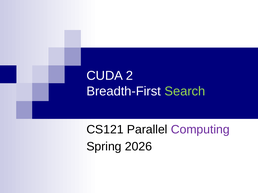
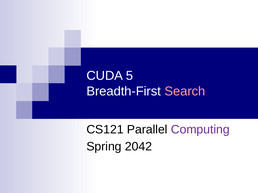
2: 2 -> 5 (129, 76)
Search colour: light green -> pink (185, 91)
2026: 2026 -> 2042 (138, 147)
